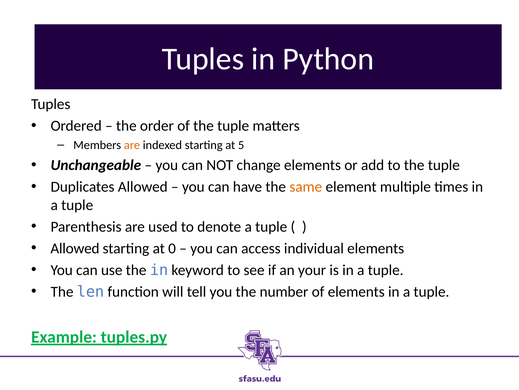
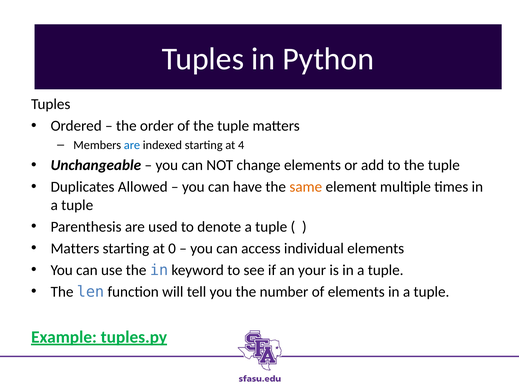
are colour: orange -> blue (132, 145)
5: 5 -> 4 (241, 145)
Allowed: Allowed -> Matters (75, 248)
